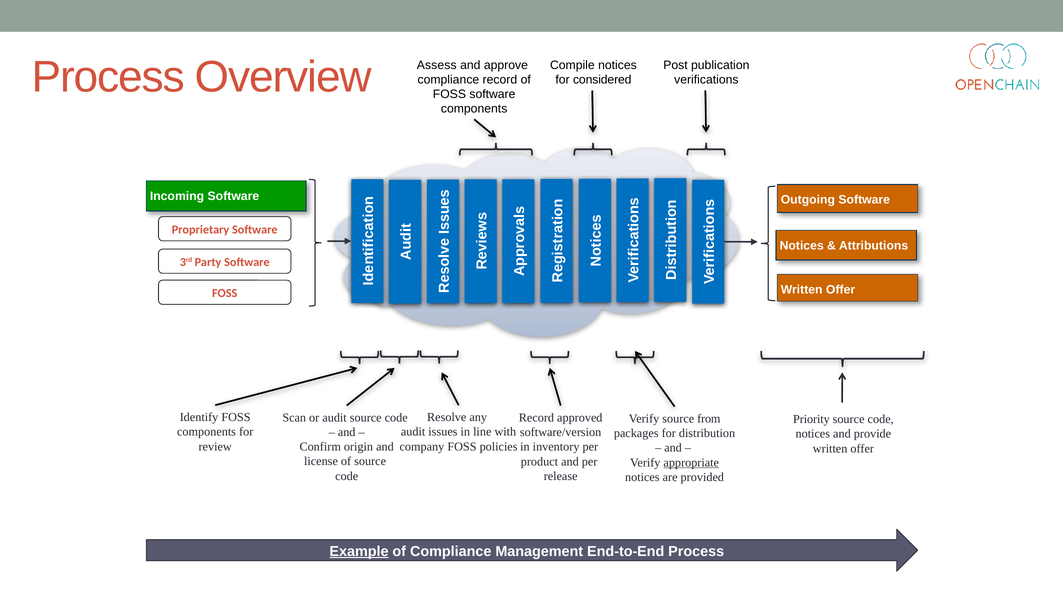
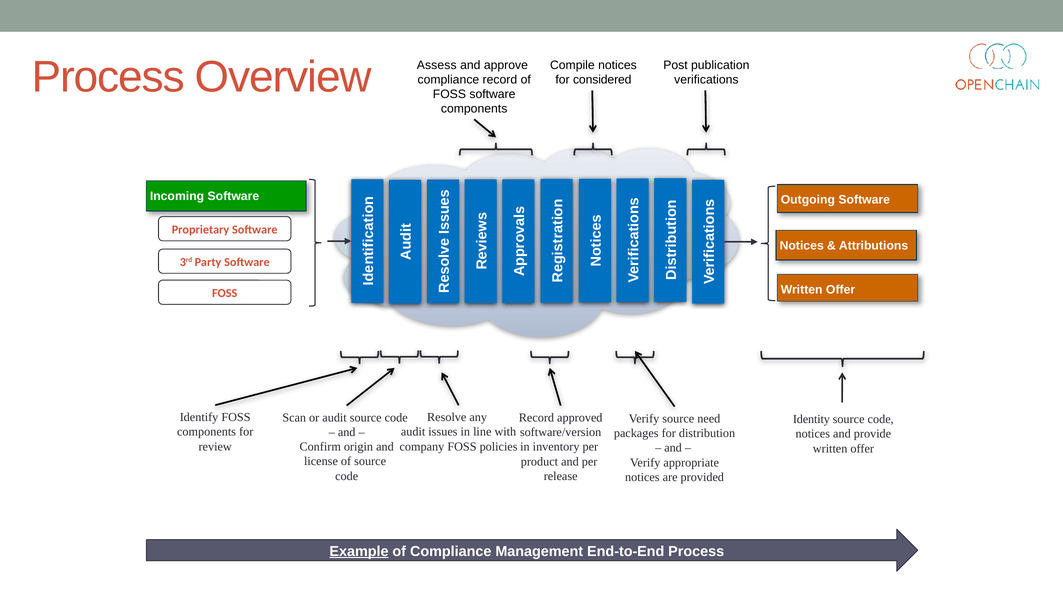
from: from -> need (709, 419)
Priority: Priority -> Identity (811, 419)
appropriate underline: present -> none (691, 463)
